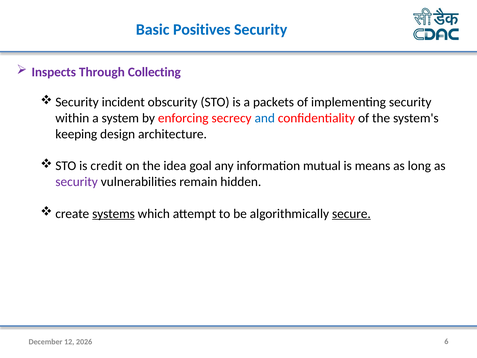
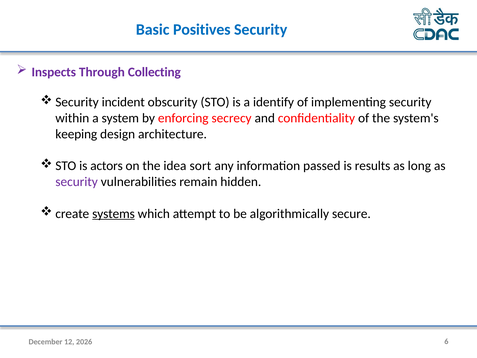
packets: packets -> identify (273, 102)
and colour: blue -> black (265, 118)
credit: credit -> actors (107, 166)
goal: goal -> sort (200, 166)
mutual: mutual -> passed (322, 166)
means: means -> results (373, 166)
secure underline: present -> none (351, 214)
